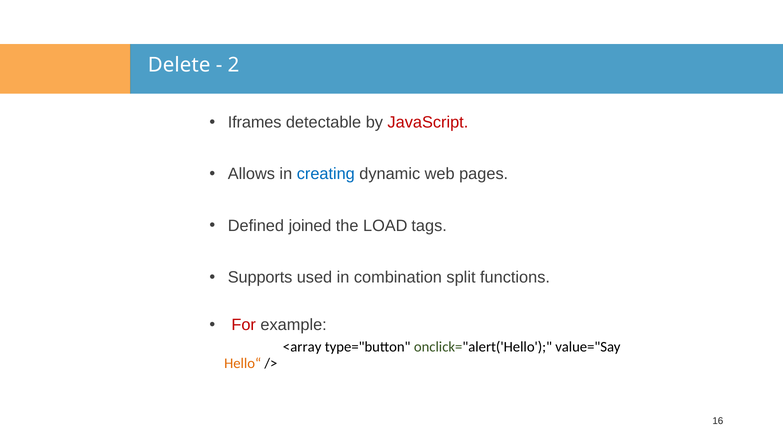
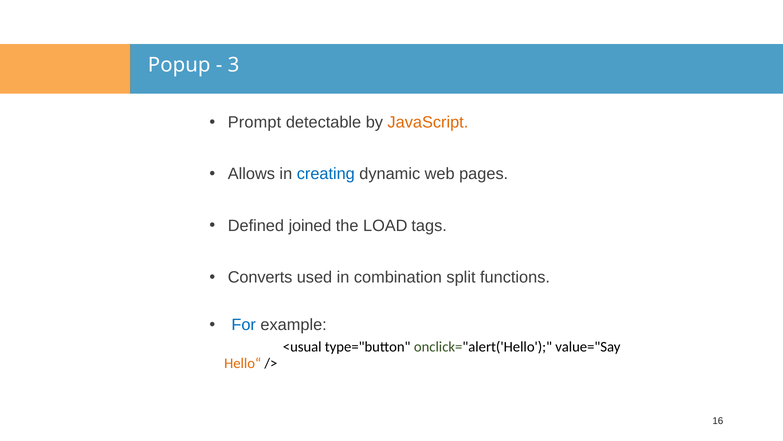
Delete: Delete -> Popup (179, 65)
2: 2 -> 3 (234, 65)
Iframes: Iframes -> Prompt (255, 122)
JavaScript colour: red -> orange (428, 122)
Supports: Supports -> Converts (260, 277)
For colour: red -> blue (244, 324)
<array: <array -> <usual (302, 347)
